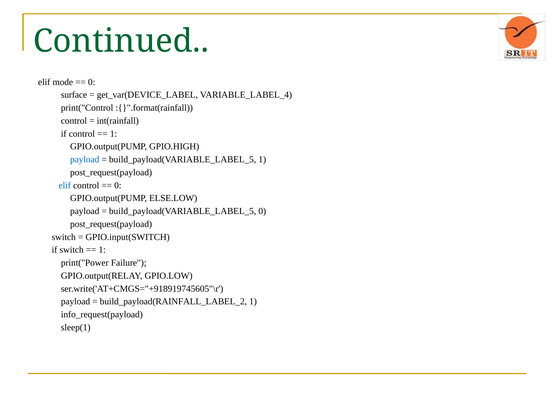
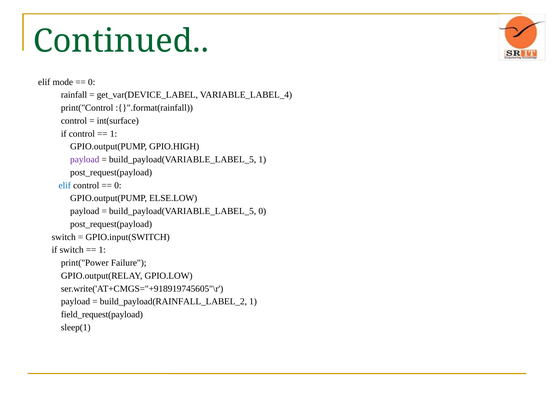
surface: surface -> rainfall (74, 95)
int(rainfall: int(rainfall -> int(surface (118, 121)
payload colour: blue -> purple (85, 160)
info_request(payload: info_request(payload -> field_request(payload (102, 315)
